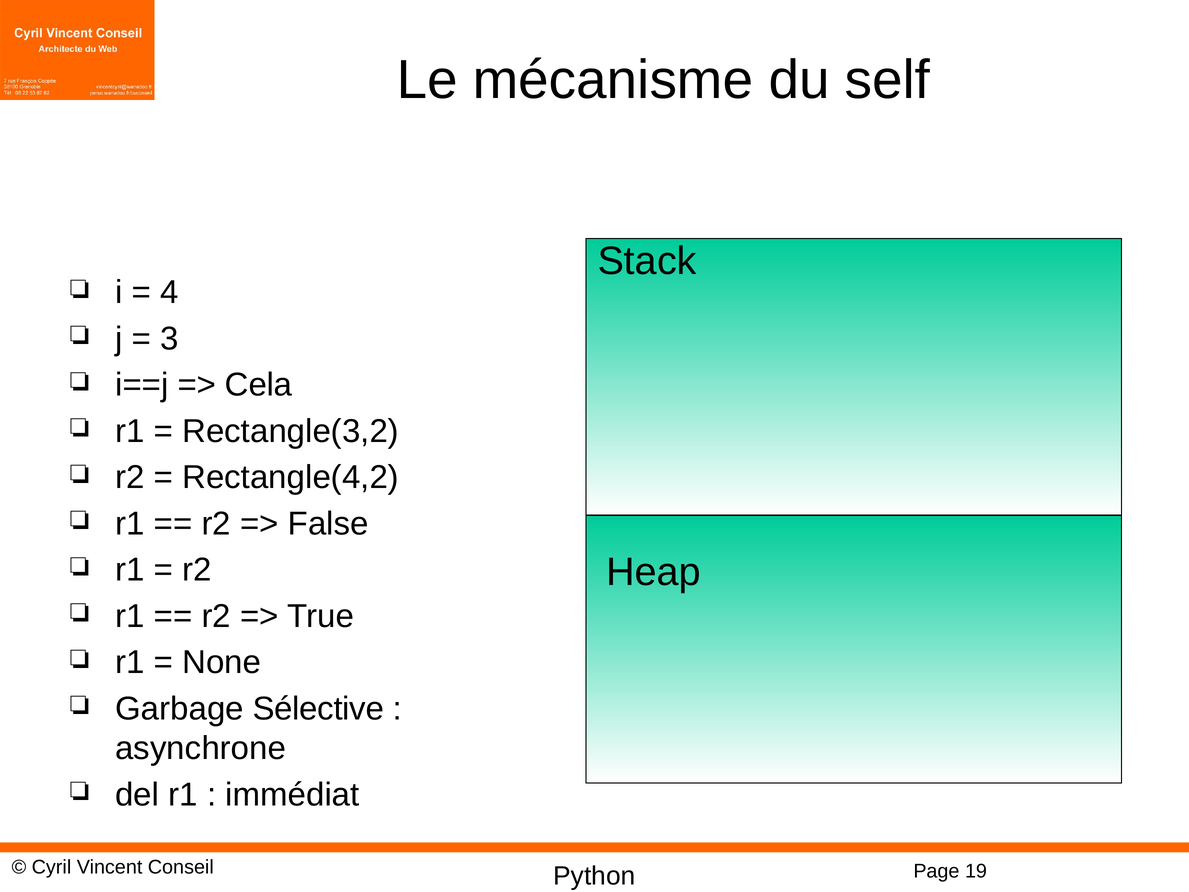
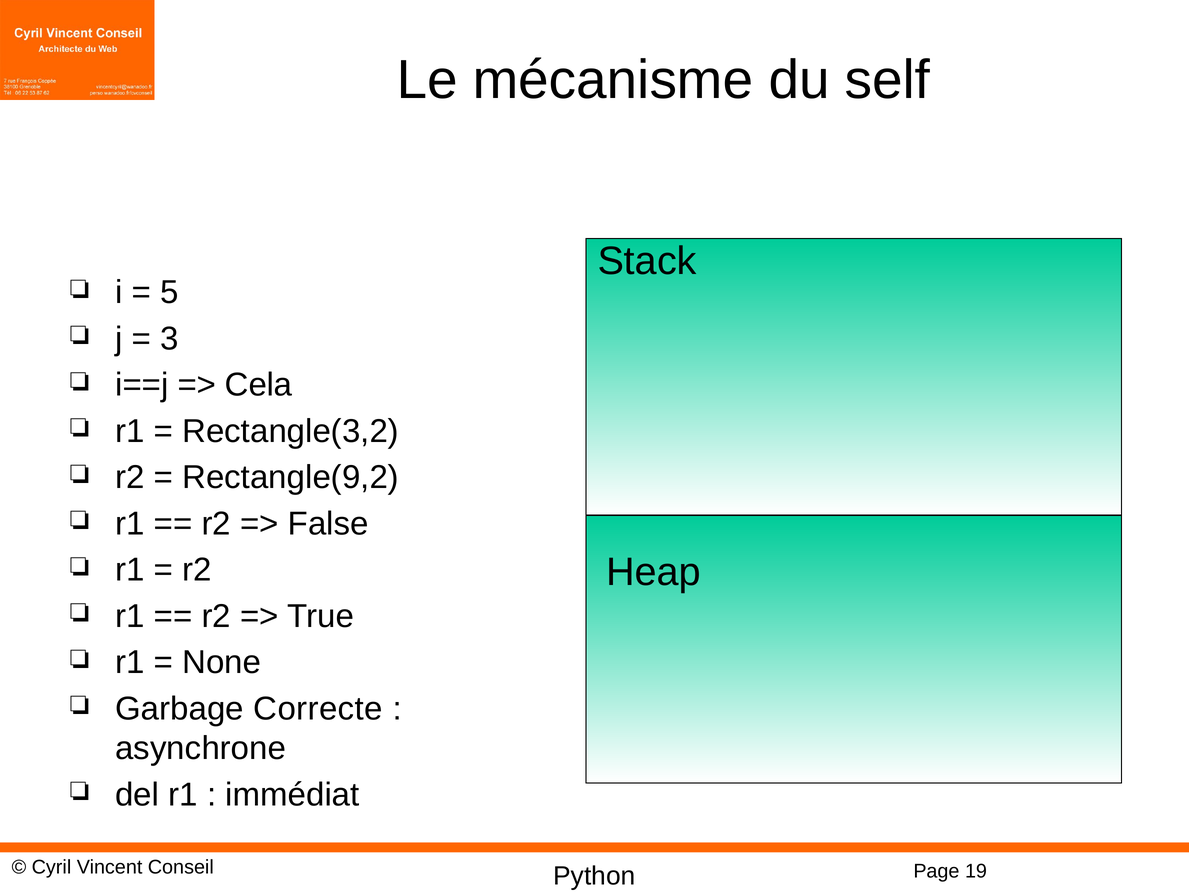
4: 4 -> 5 (169, 292)
Rectangle(4,2: Rectangle(4,2 -> Rectangle(9,2 (291, 477)
Sélective: Sélective -> Correcte (318, 709)
